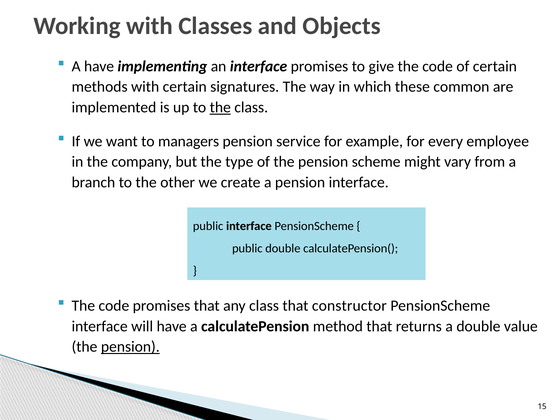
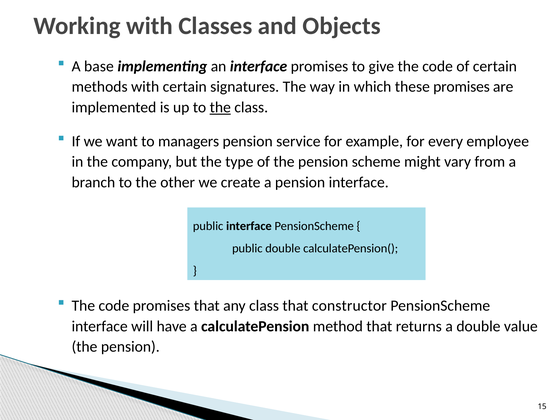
A have: have -> base (99, 66)
these common: common -> promises (461, 87)
pension underline: present -> none (130, 347)
